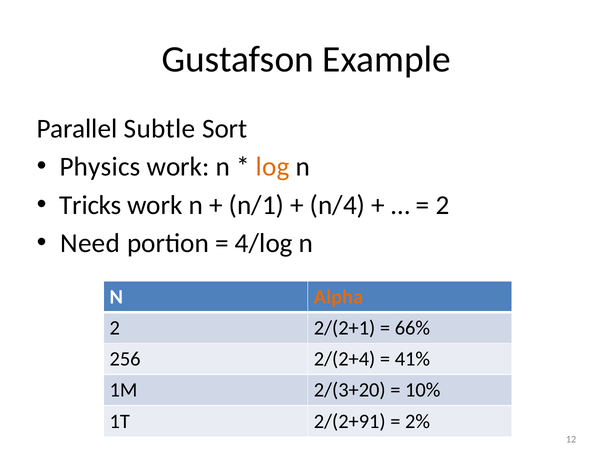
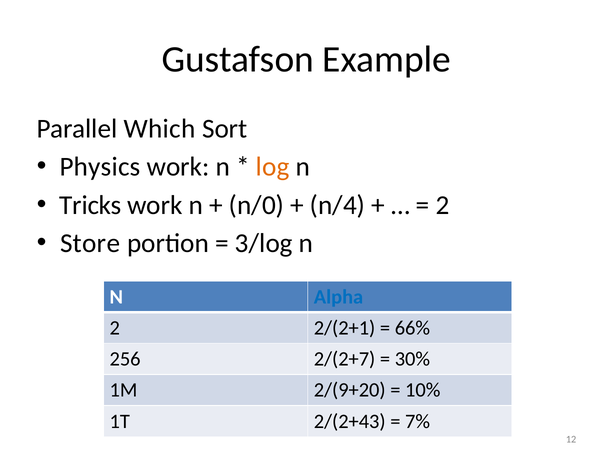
Subtle: Subtle -> Which (160, 129)
n/1: n/1 -> n/0 (256, 205)
Need: Need -> Store (90, 243)
4/log: 4/log -> 3/log (264, 243)
Alpha colour: orange -> blue (339, 297)
2/(2+4: 2/(2+4 -> 2/(2+7 (345, 359)
41%: 41% -> 30% (412, 359)
2/(3+20: 2/(3+20 -> 2/(9+20 (350, 390)
2/(2+91: 2/(2+91 -> 2/(2+43 (350, 421)
2%: 2% -> 7% (418, 421)
